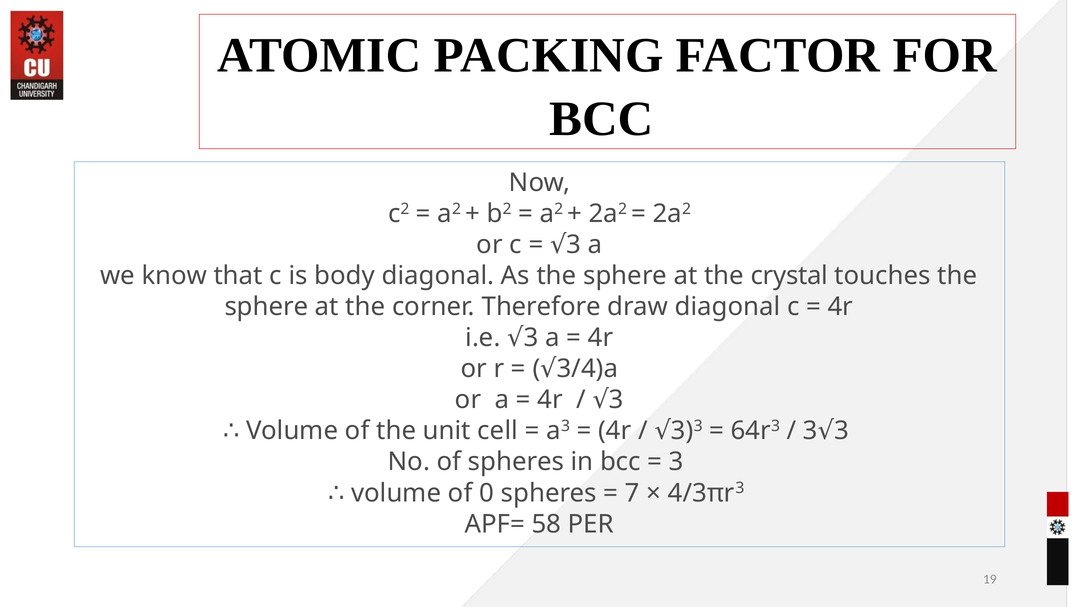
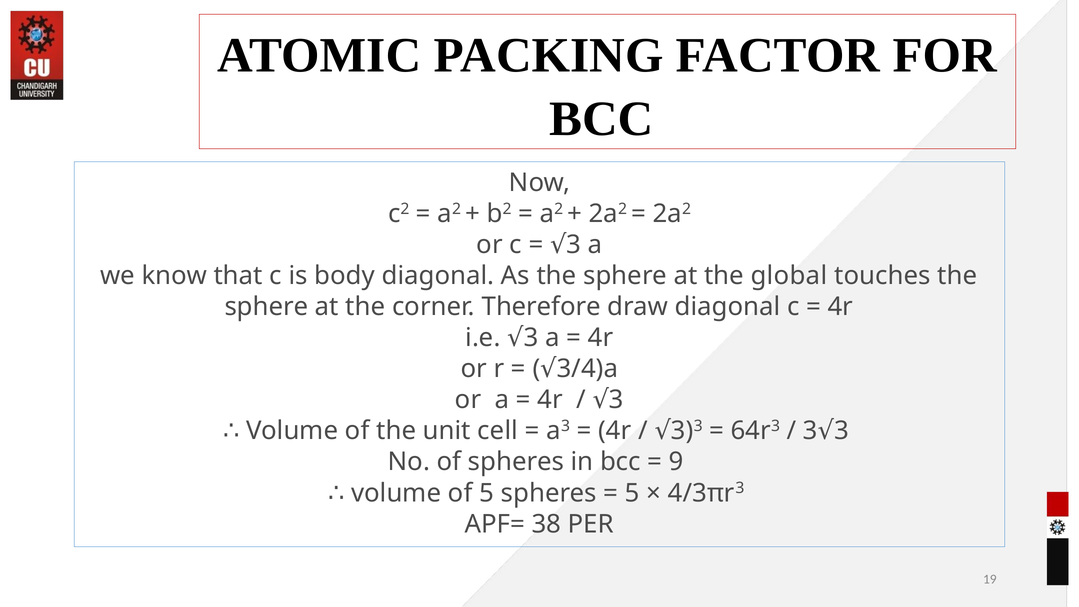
crystal: crystal -> global (789, 276)
3: 3 -> 9 (676, 462)
of 0: 0 -> 5 (487, 493)
7: 7 -> 5 (632, 493)
58: 58 -> 38 (546, 524)
